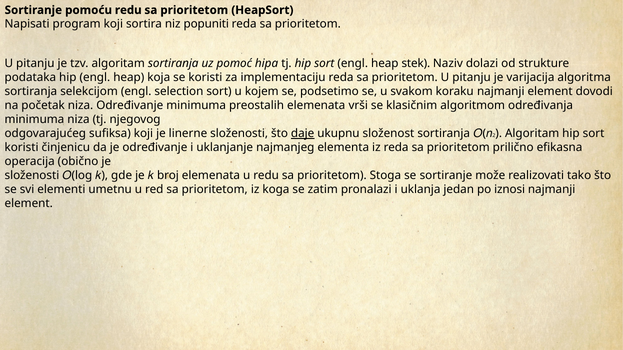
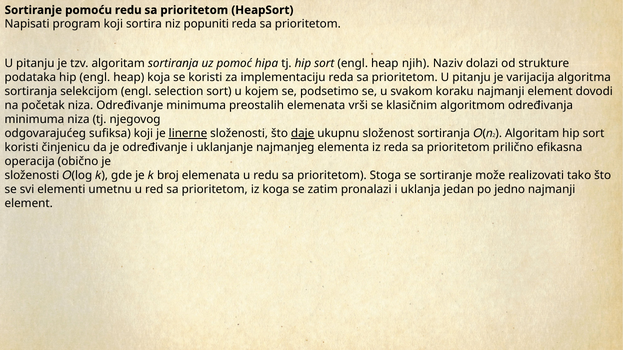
stek: stek -> njih (416, 63)
linerne underline: none -> present (188, 134)
iznosi: iznosi -> jedno (510, 190)
